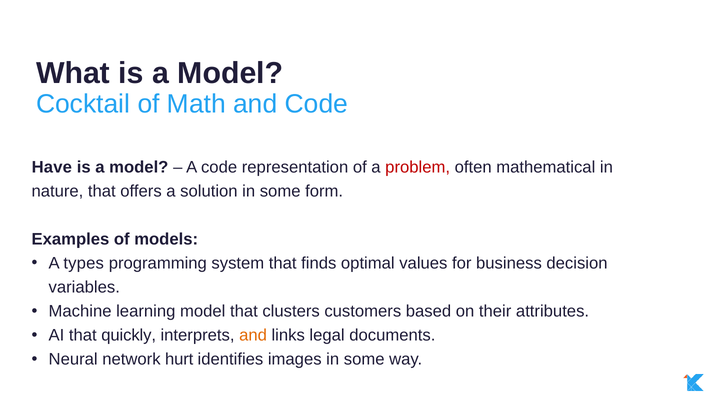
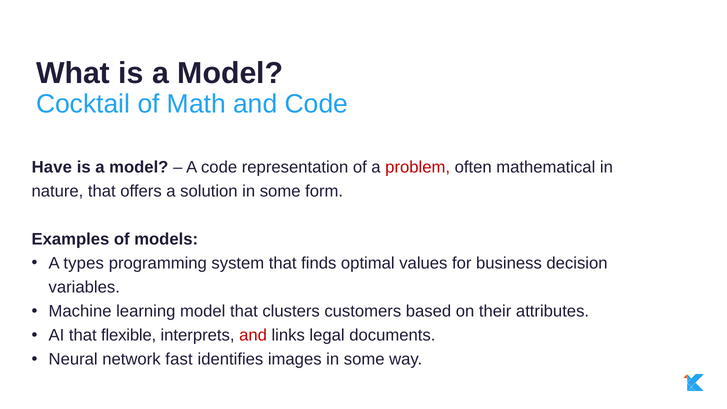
quickly: quickly -> flexible (129, 335)
and colour: orange -> red (253, 335)
hurt: hurt -> fast (179, 359)
